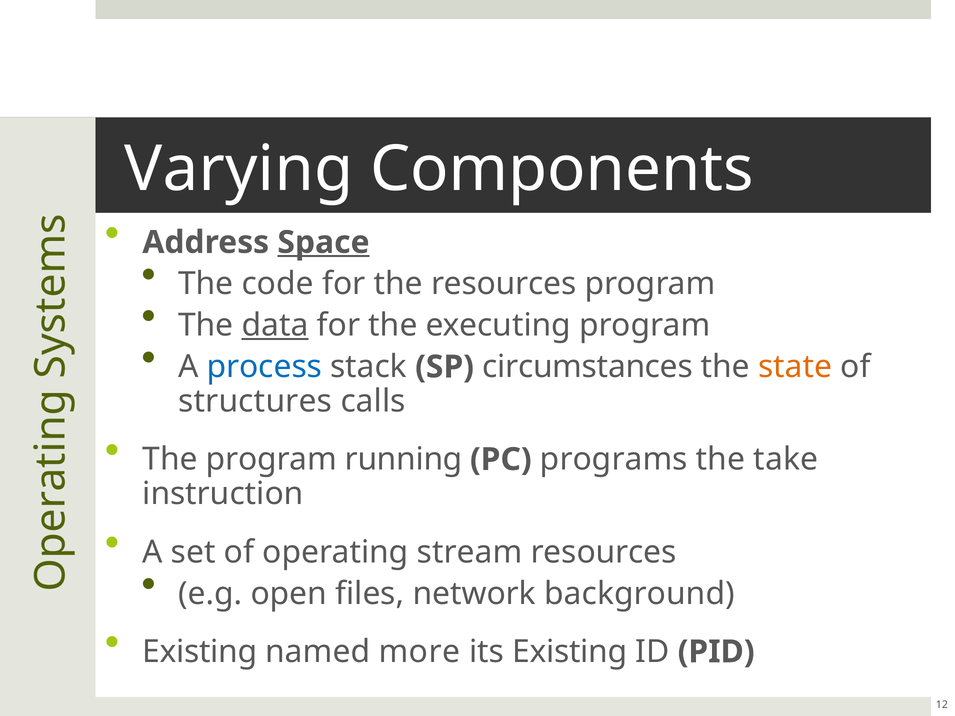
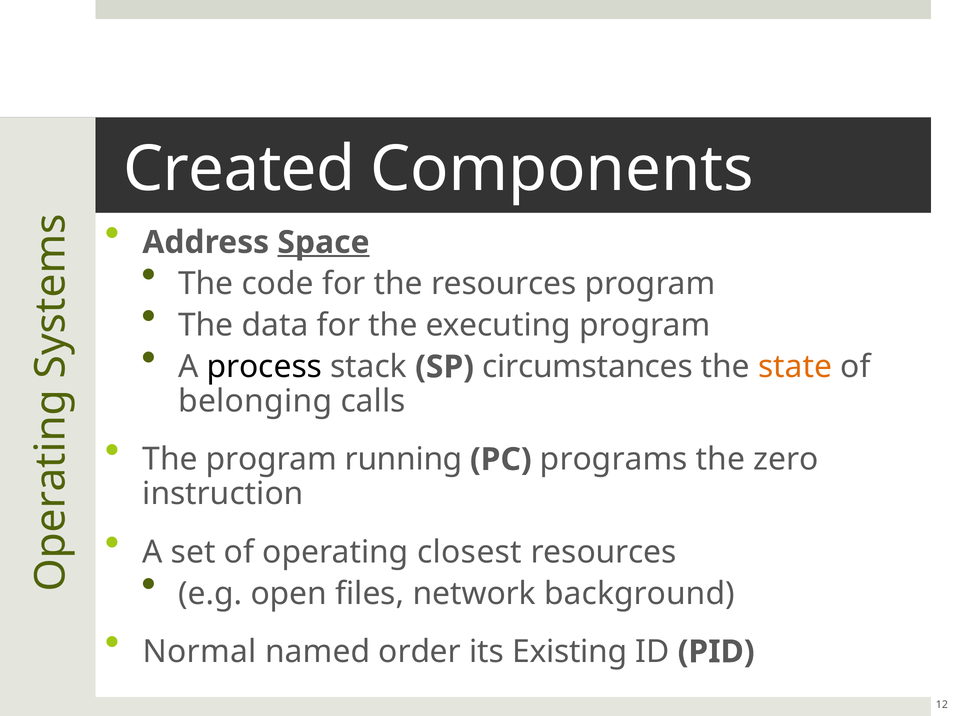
Varying: Varying -> Created (239, 170)
data underline: present -> none (275, 326)
process colour: blue -> black (264, 367)
structures: structures -> belonging (255, 401)
take: take -> zero (786, 460)
stream: stream -> closest (470, 552)
Existing: Existing -> Normal (200, 652)
more: more -> order (420, 652)
